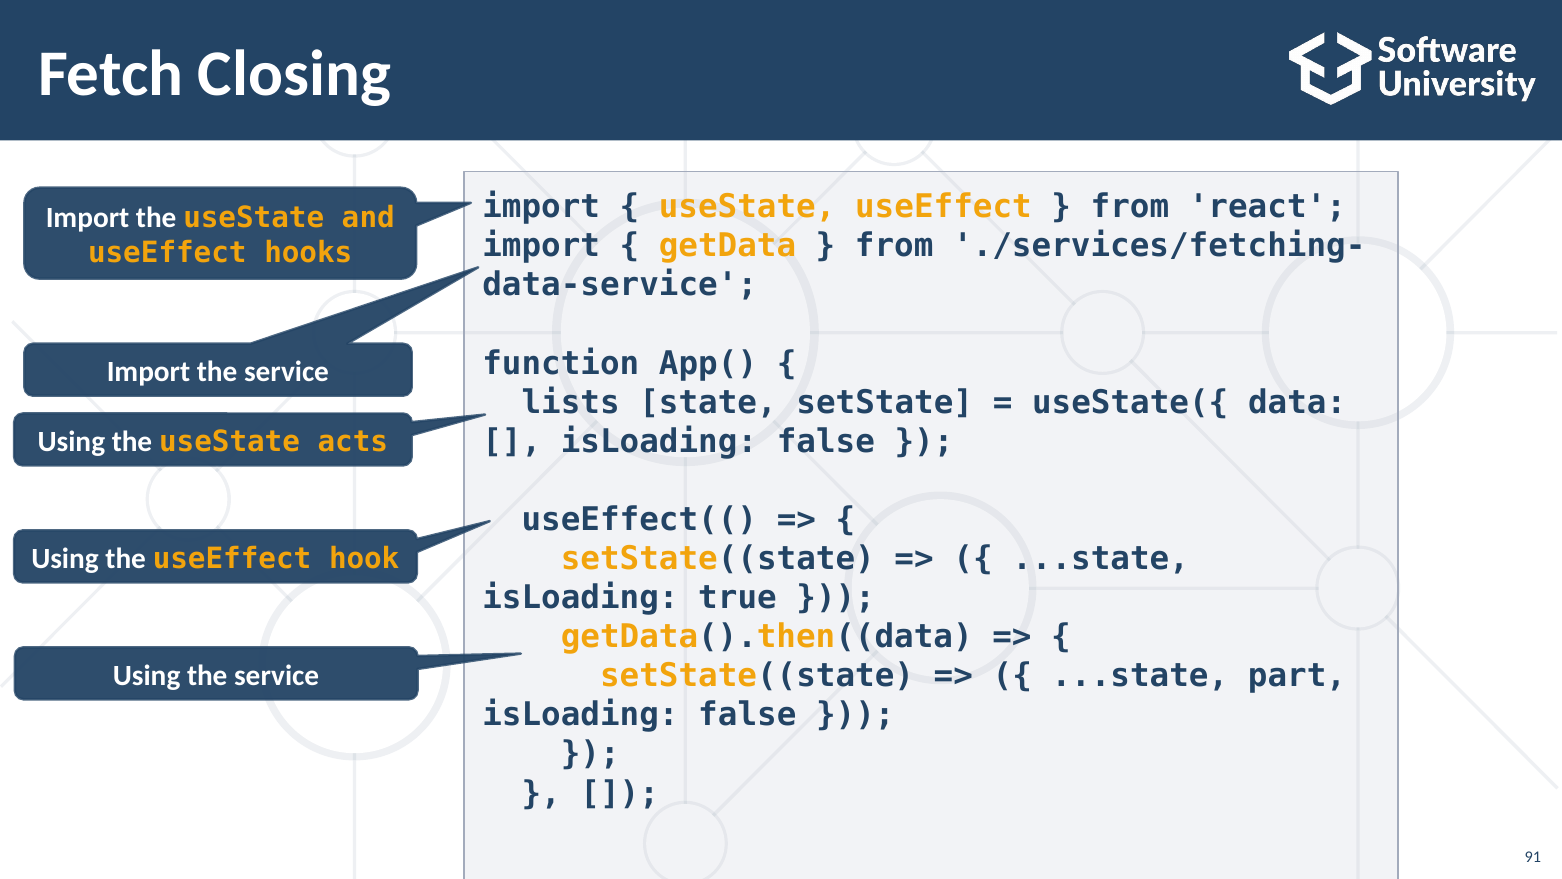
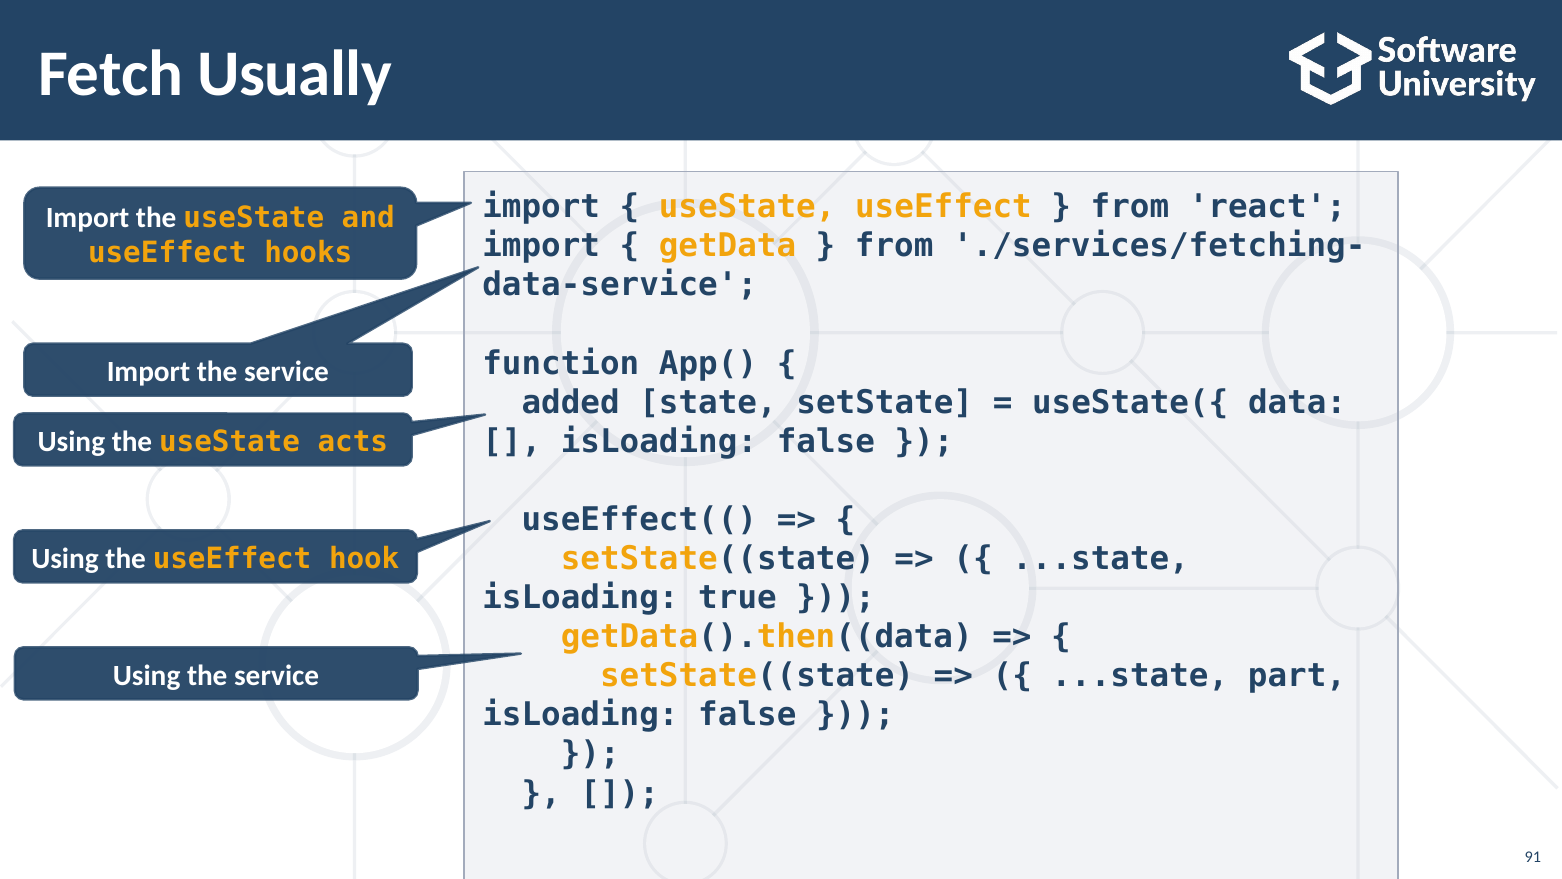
Closing: Closing -> Usually (295, 74)
lists: lists -> added (571, 402)
